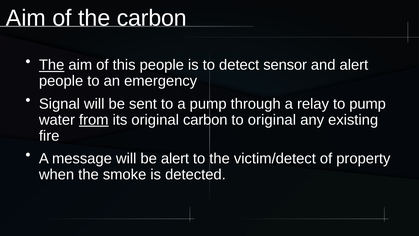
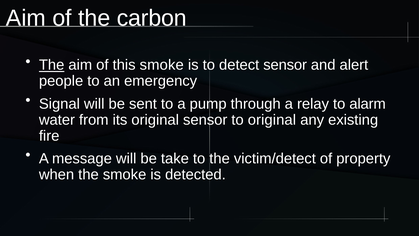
this people: people -> smoke (162, 65)
to pump: pump -> alarm (368, 104)
from underline: present -> none (94, 120)
original carbon: carbon -> sensor (205, 120)
be alert: alert -> take (175, 158)
